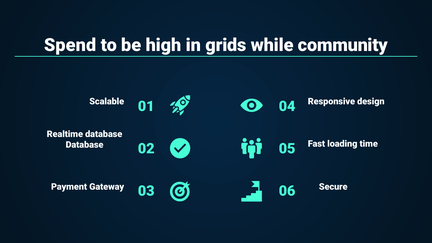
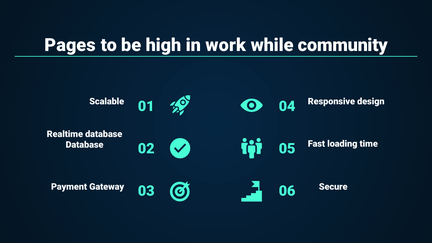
Spend: Spend -> Pages (70, 45)
grids: grids -> work (226, 45)
